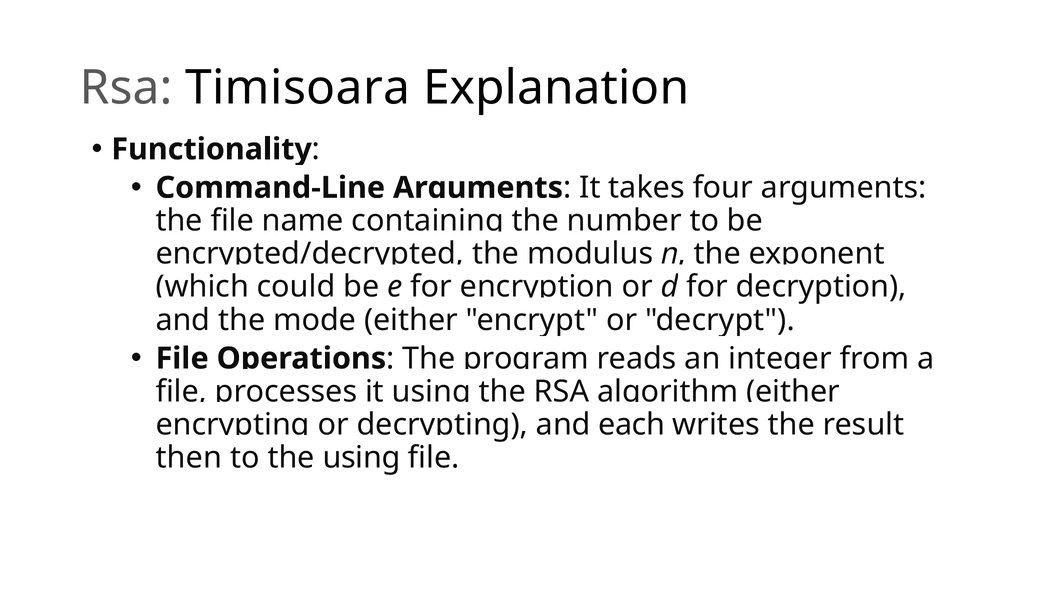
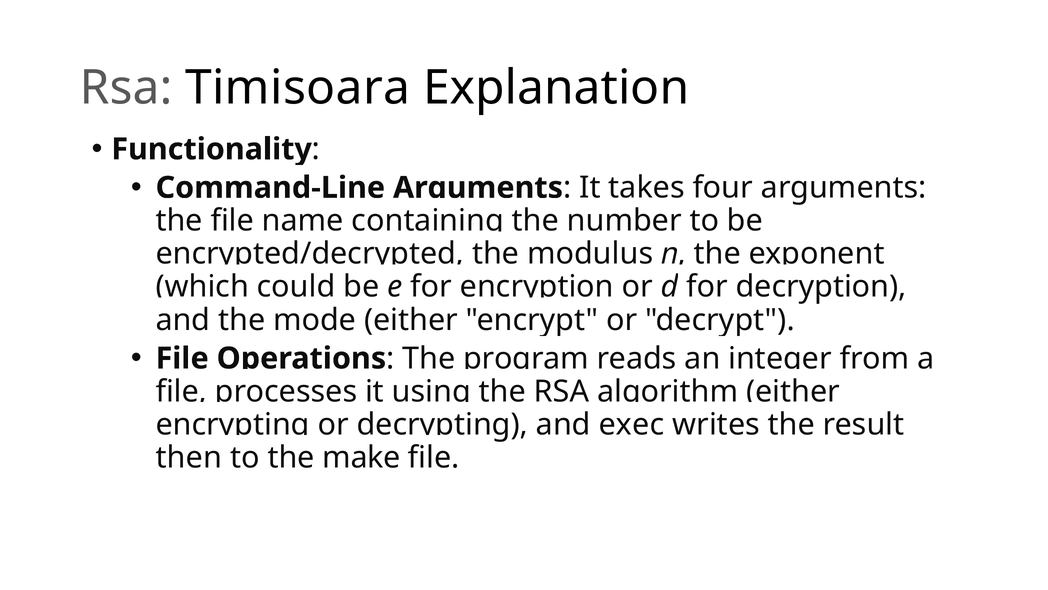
each: each -> exec (631, 424)
the using: using -> make (361, 457)
